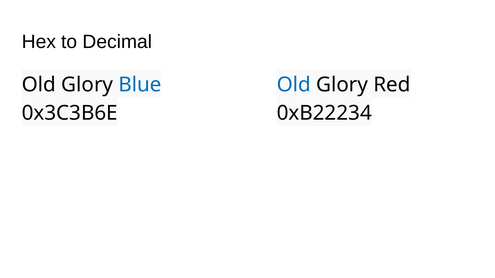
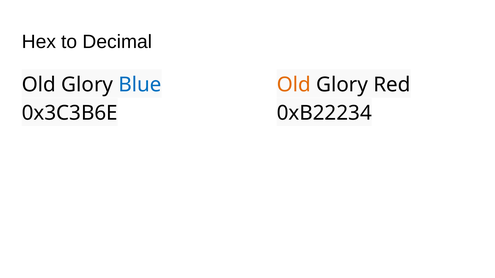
Old colour: blue -> orange (294, 85)
